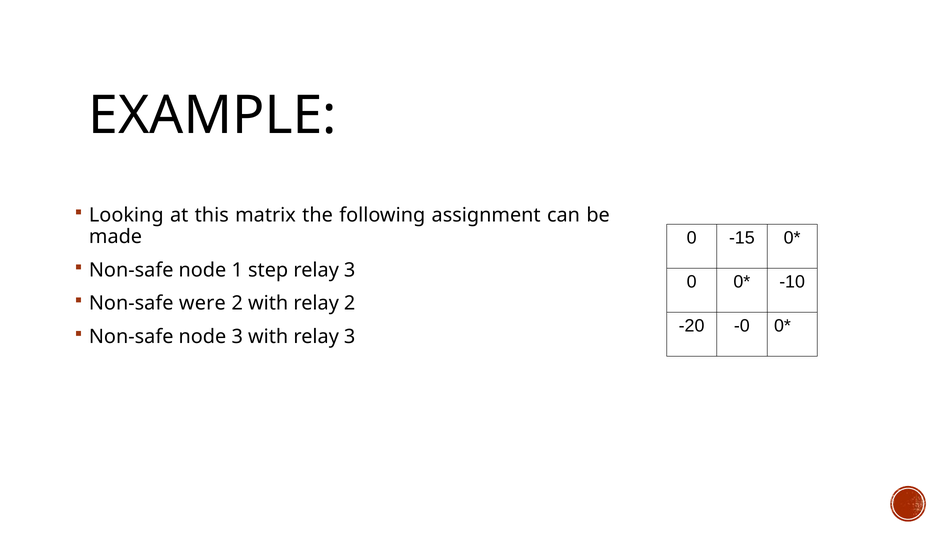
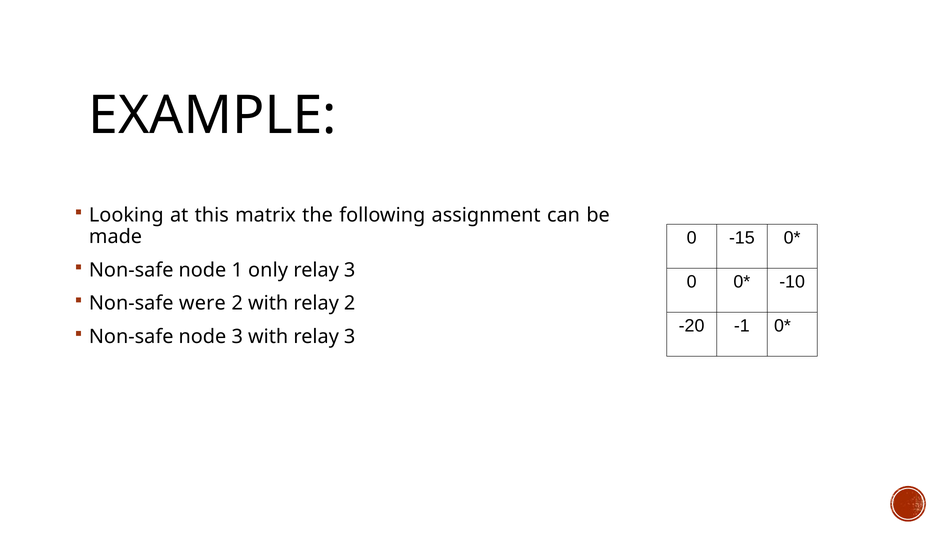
step: step -> only (268, 270)
-0: -0 -> -1 (742, 326)
